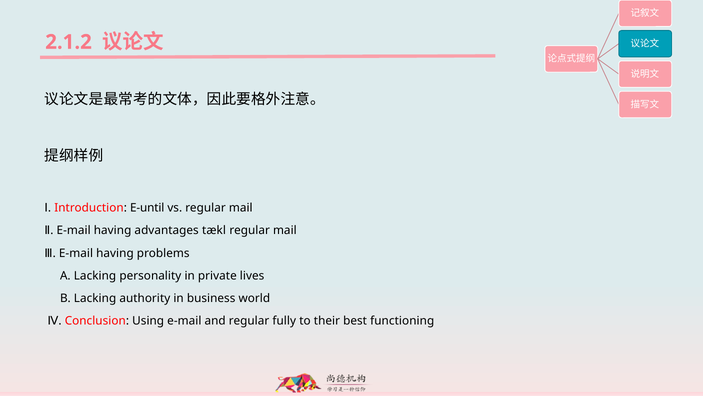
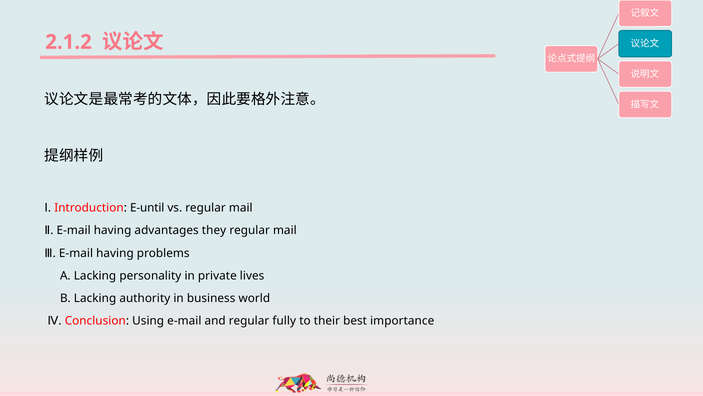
tækl: tækl -> they (214, 230)
functioning: functioning -> importance (402, 320)
